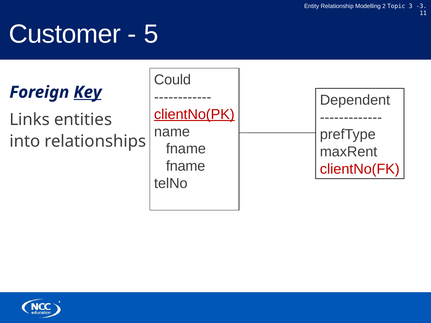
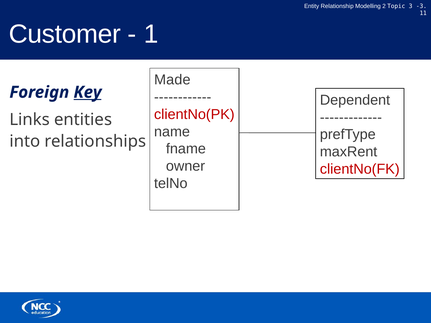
5: 5 -> 1 (151, 34)
Could: Could -> Made (172, 80)
clientNo(PK underline: present -> none (194, 114)
fname: fname -> owner (186, 166)
